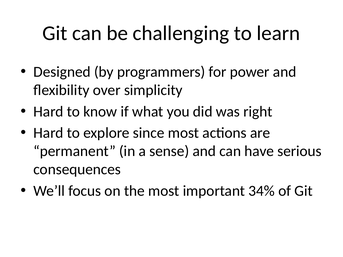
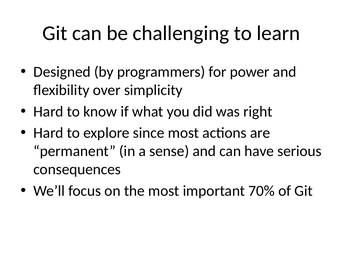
34%: 34% -> 70% (262, 191)
